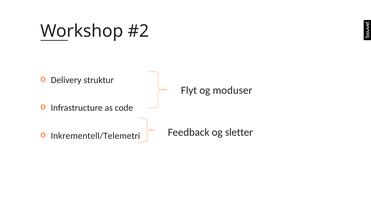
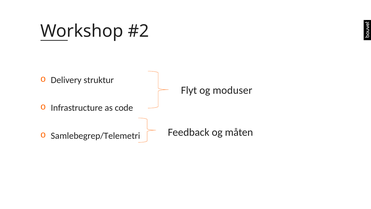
sletter: sletter -> måten (239, 132)
Inkrementell/Telemetri: Inkrementell/Telemetri -> Samlebegrep/Telemetri (95, 136)
